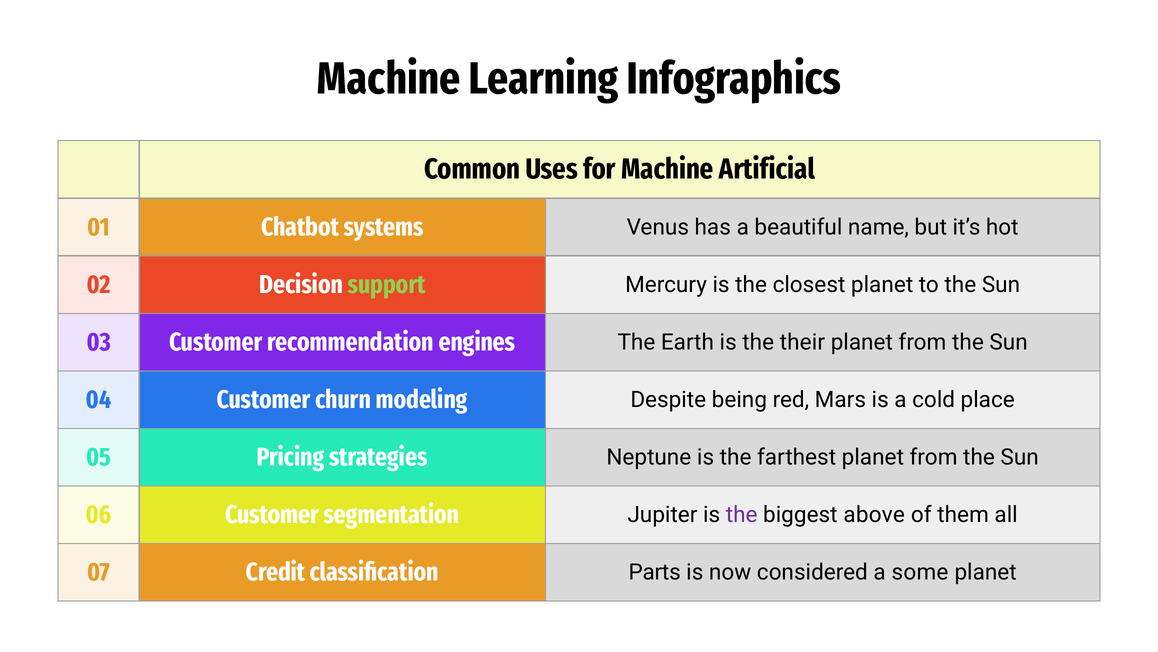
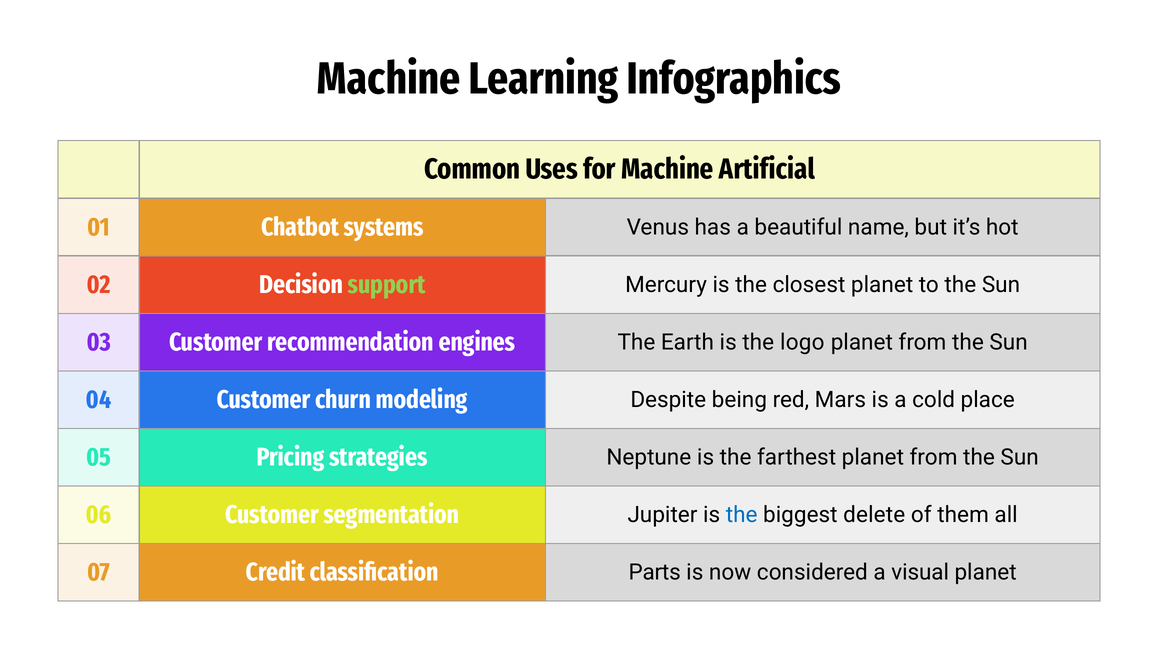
their: their -> logo (802, 342)
the colour: purple -> blue (742, 514)
above: above -> delete (874, 514)
some: some -> visual (920, 572)
